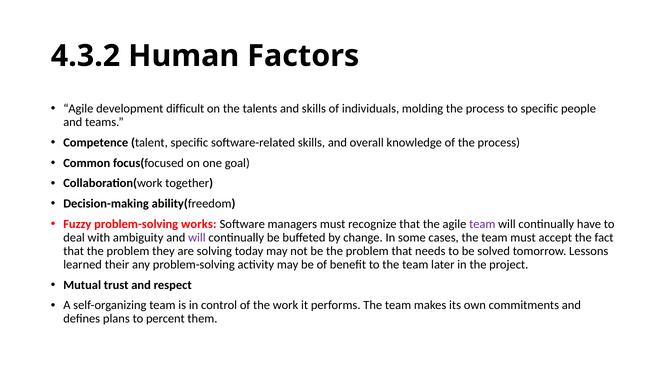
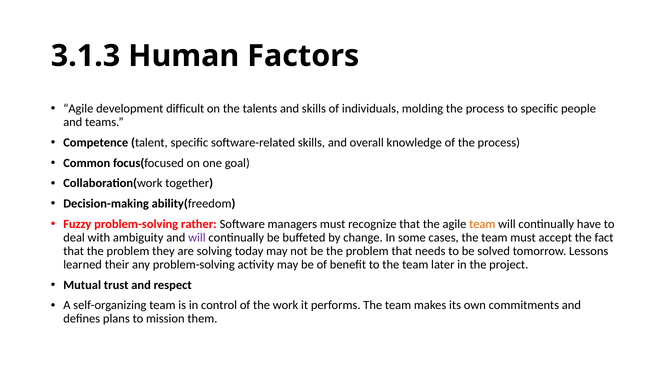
4.3.2: 4.3.2 -> 3.1.3 (86, 56)
works: works -> rather (199, 225)
team colour: purple -> orange (482, 225)
percent: percent -> mission (165, 319)
